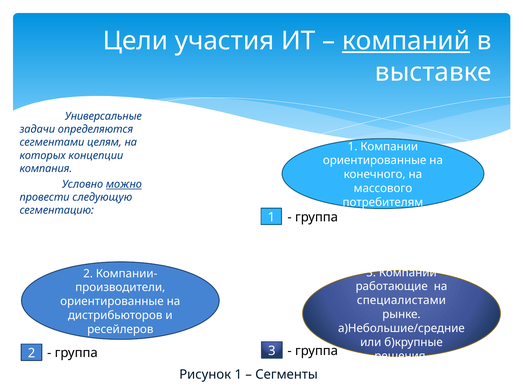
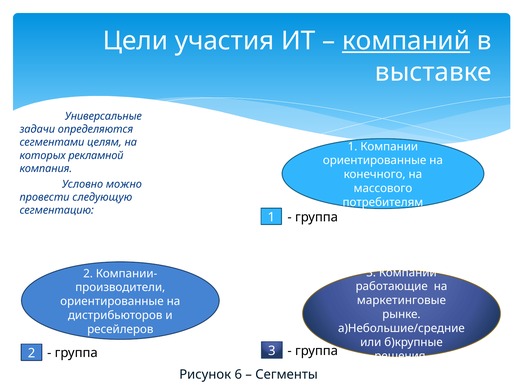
концепции: концепции -> рекламной (96, 156)
можно underline: present -> none (124, 184)
специалистами: специалистами -> маркетинговые (401, 301)
Рисунок 1: 1 -> 6 (238, 375)
